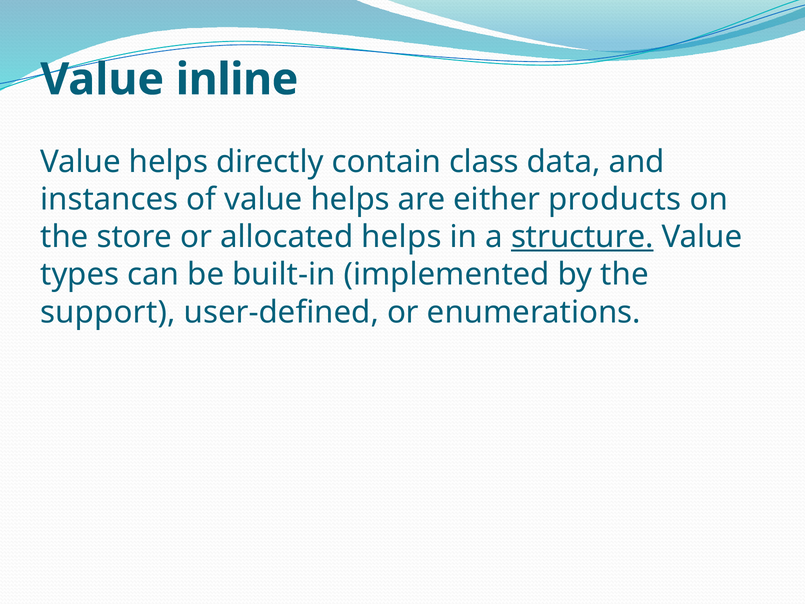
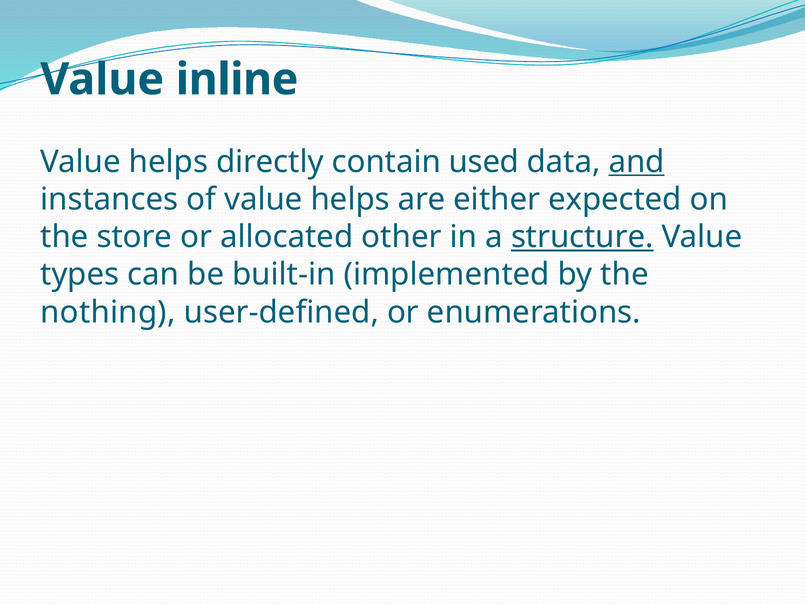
class: class -> used (484, 162)
and underline: none -> present (637, 162)
products: products -> expected (615, 199)
allocated helps: helps -> other (402, 237)
support: support -> nothing (108, 312)
